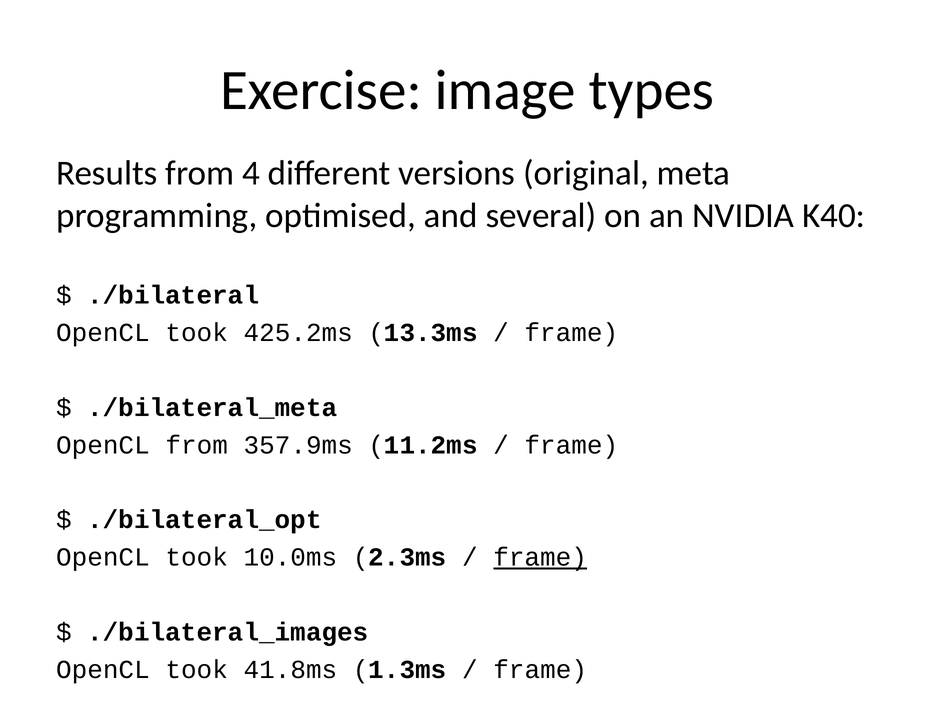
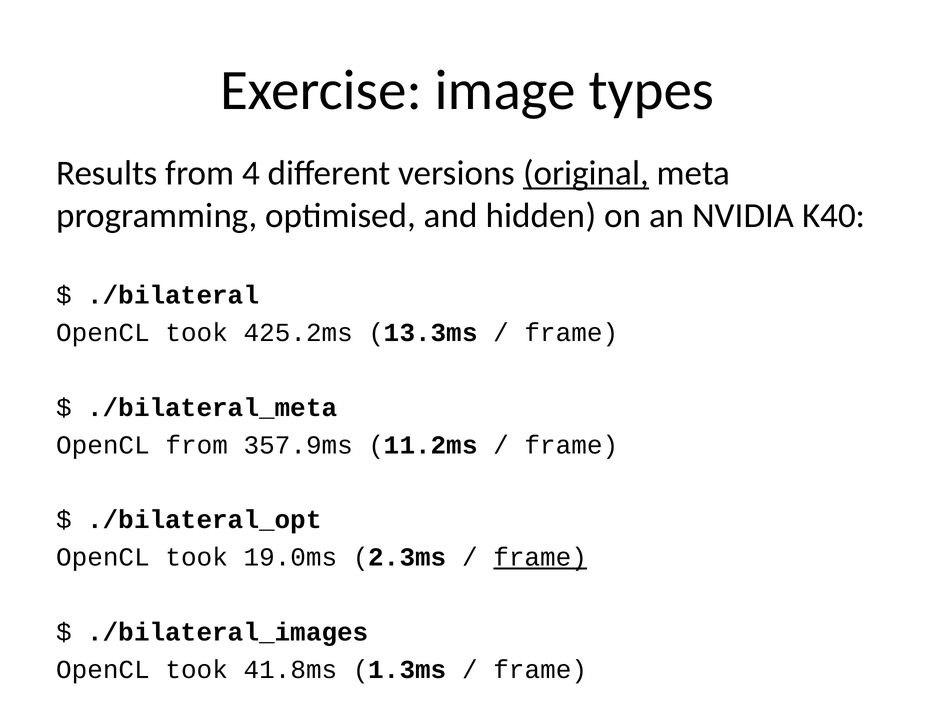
original underline: none -> present (586, 173)
several: several -> hidden (541, 215)
10.0ms: 10.0ms -> 19.0ms (290, 557)
